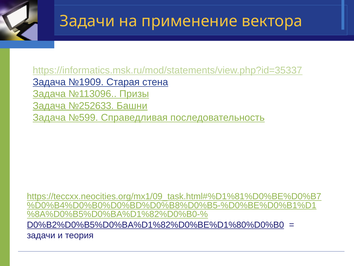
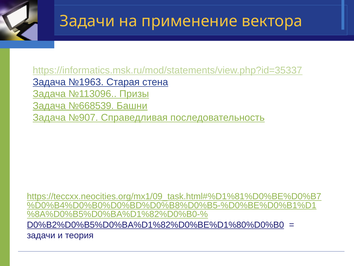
№1909: №1909 -> №1963 (86, 82)
№252633: №252633 -> №668539 (91, 106)
№599: №599 -> №907 (83, 117)
